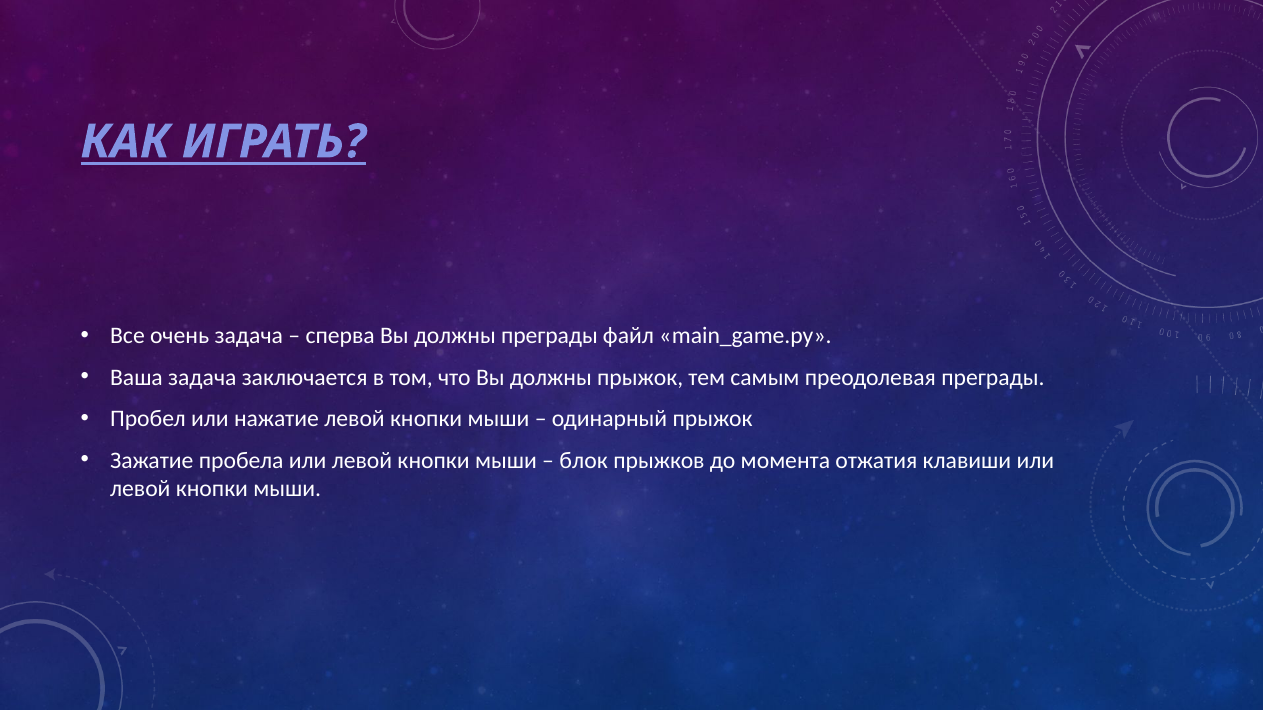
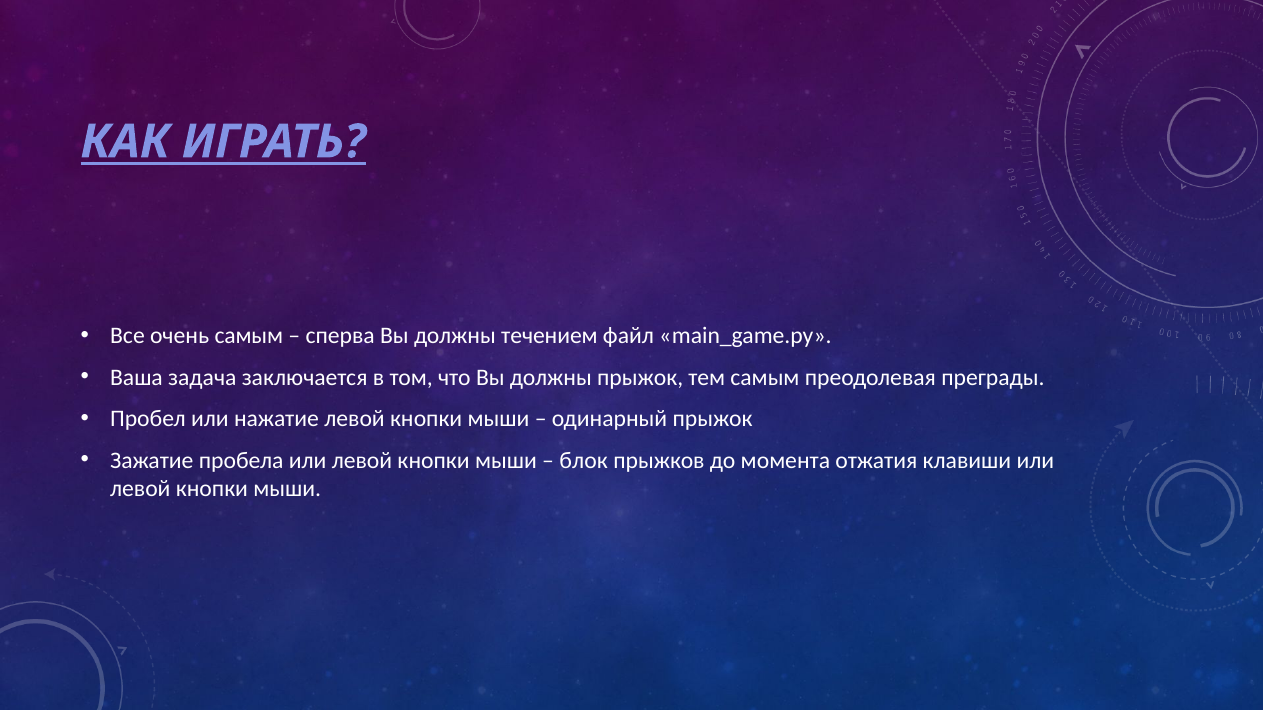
очень задача: задача -> самым (249, 336)
должны преграды: преграды -> течением (549, 336)
